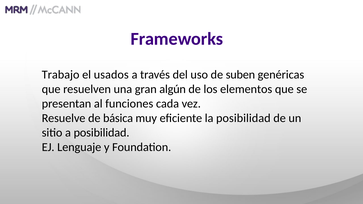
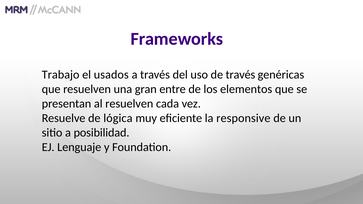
de suben: suben -> través (240, 75)
algún: algún -> entre (173, 89)
al funciones: funciones -> resuelven (129, 104)
básica: básica -> lógica (118, 118)
la posibilidad: posibilidad -> responsive (243, 118)
